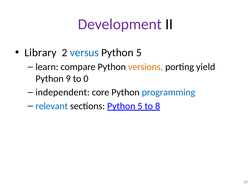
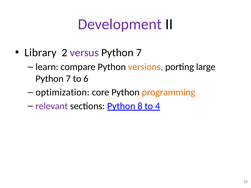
versus colour: blue -> purple (84, 53)
5: 5 -> 7 (139, 53)
yield: yield -> large (206, 67)
9: 9 -> 7 (68, 79)
0: 0 -> 6 (86, 79)
independent: independent -> optimization (63, 92)
programming colour: blue -> orange (169, 92)
relevant colour: blue -> purple (52, 106)
sections Python 5: 5 -> 8 (140, 106)
8: 8 -> 4 (158, 106)
